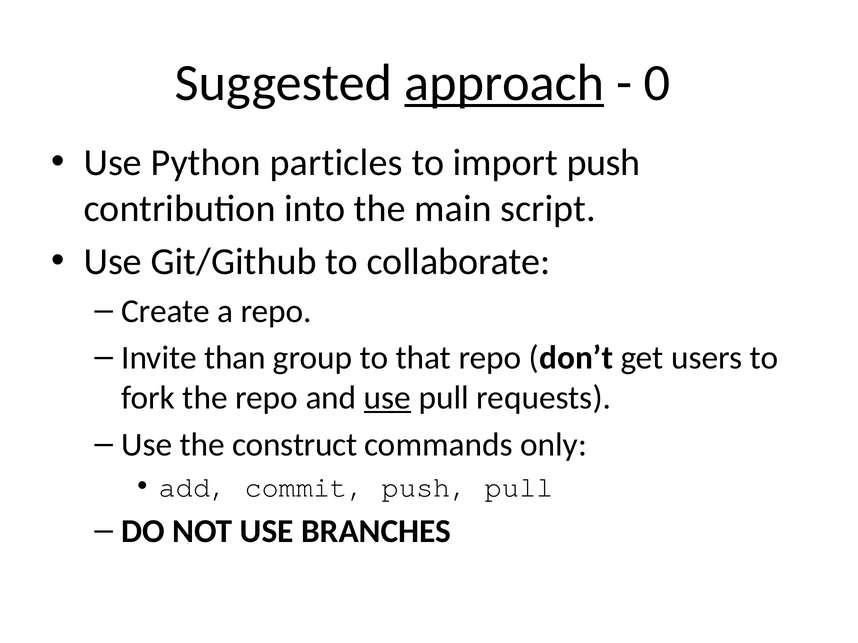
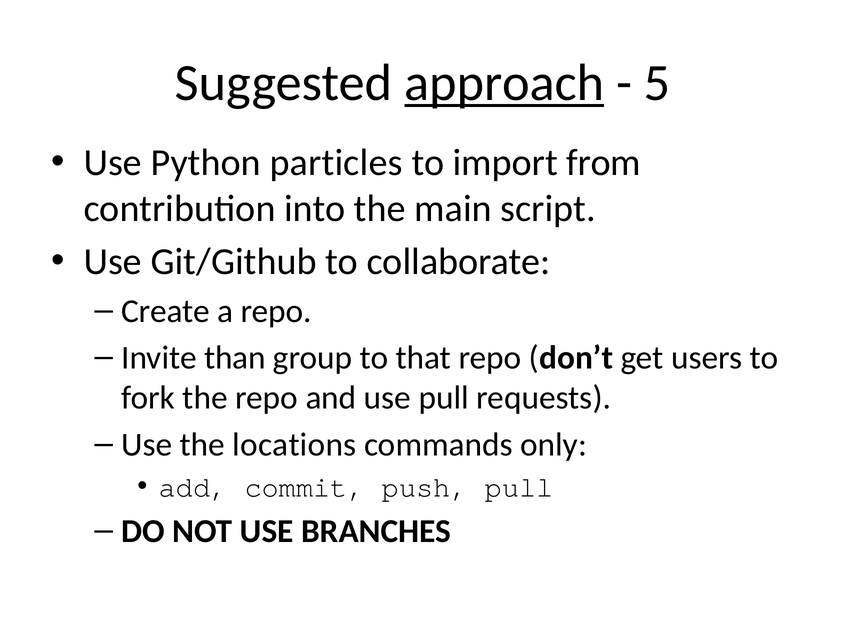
0: 0 -> 5 (657, 83)
import push: push -> from (604, 163)
use underline: present -> none (388, 398)
construct: construct -> locations (294, 445)
